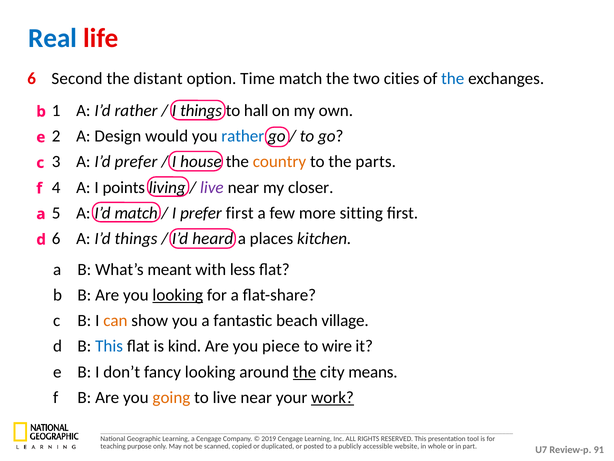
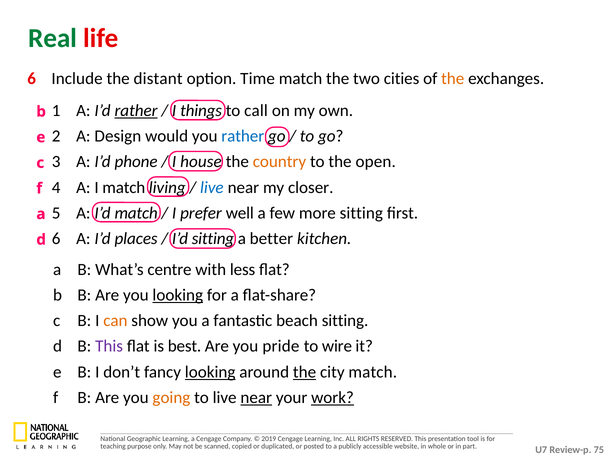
Real colour: blue -> green (52, 38)
Second: Second -> Include (77, 78)
the colour: blue -> orange (453, 78)
rather underline: none -> present (136, 110)
hall: hall -> call (256, 110)
I’d prefer: prefer -> phone (136, 162)
parts: parts -> open (376, 162)
I points: points -> match (124, 187)
live colour: purple -> blue (212, 187)
prefer first: first -> well (240, 213)
I’d things: things -> places (136, 238)
I’d heard: heard -> sitting (213, 238)
places: places -> better (271, 238)
meant: meant -> centre (170, 269)
beach village: village -> sitting (345, 320)
This colour: blue -> purple (109, 346)
kind: kind -> best (185, 346)
piece: piece -> pride (281, 346)
looking underline: none -> present (210, 372)
city means: means -> match (373, 372)
near underline: none -> present (256, 397)
91: 91 -> 75 (599, 449)
